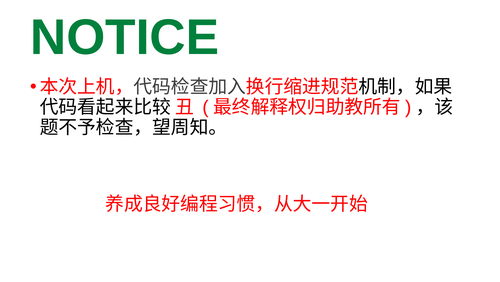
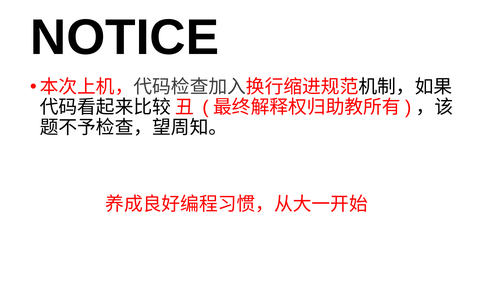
NOTICE colour: green -> black (125, 37)
